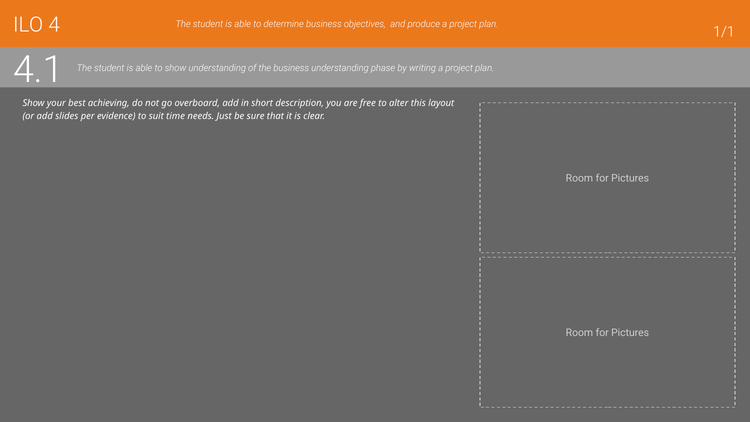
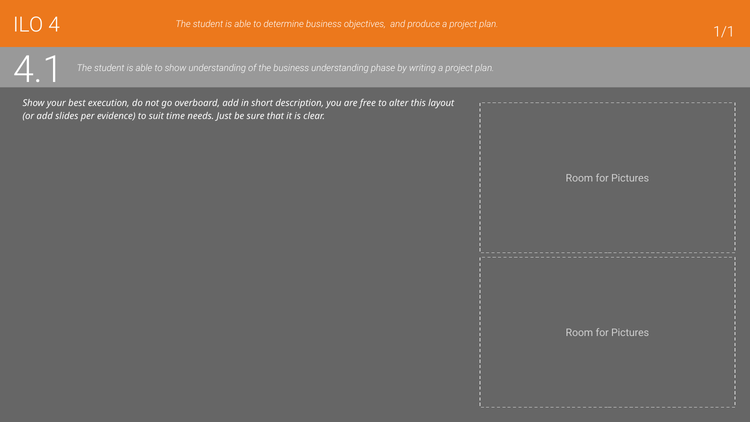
achieving: achieving -> execution (109, 103)
